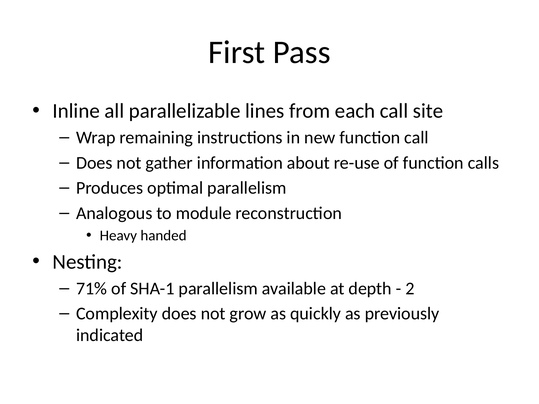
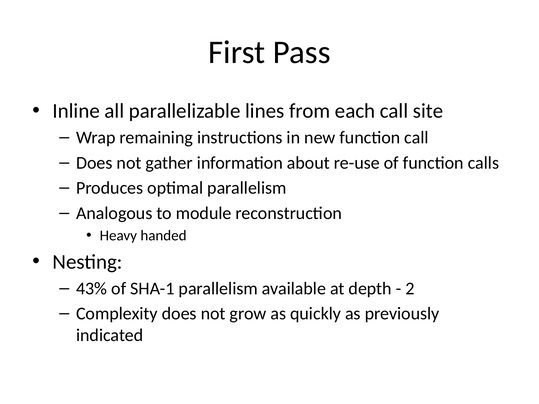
71%: 71% -> 43% (92, 289)
